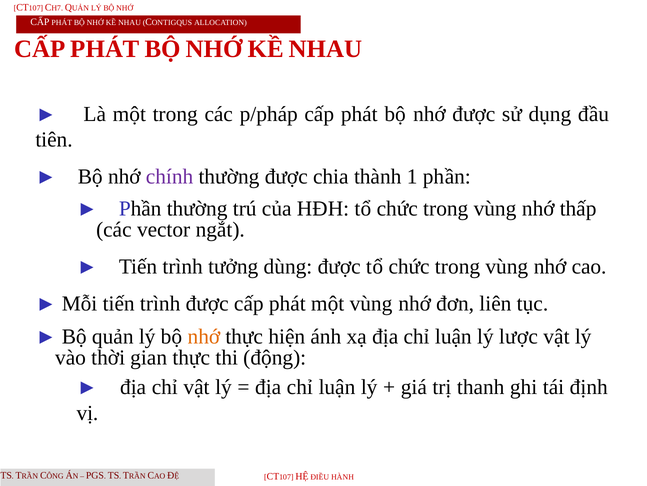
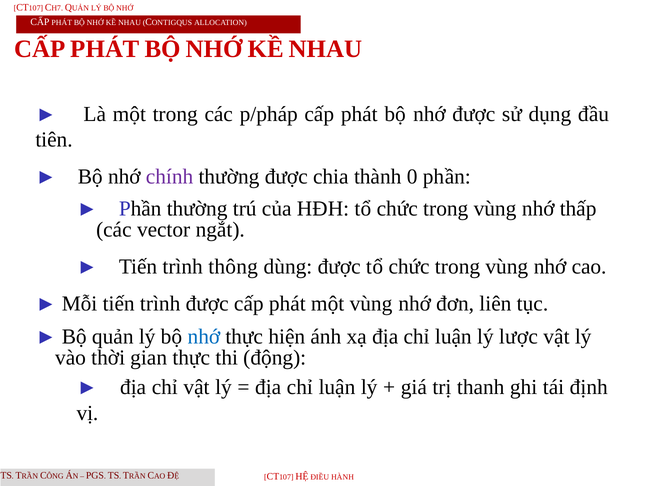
1: 1 -> 0 (412, 176)
tưởng: tưởng -> thông (233, 266)
nhớ colour: orange -> blue (204, 336)
